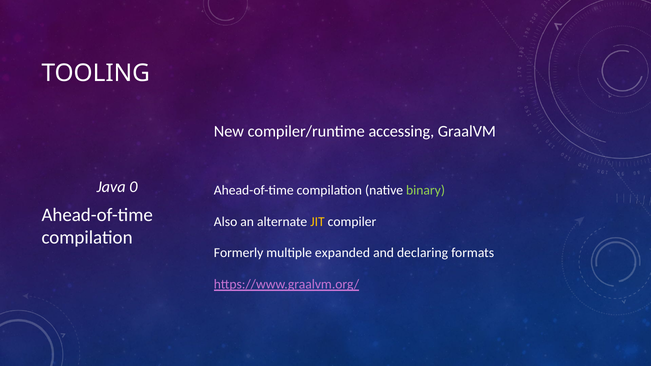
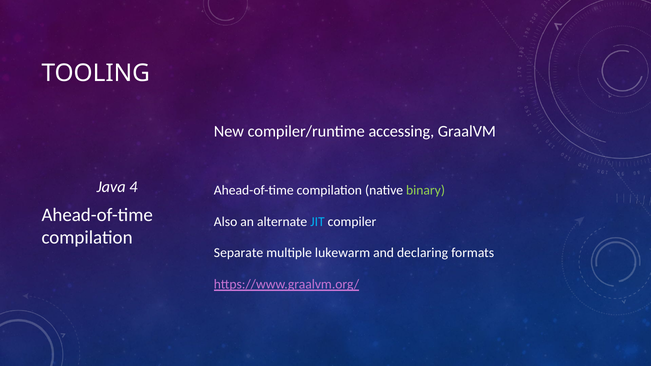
0: 0 -> 4 (133, 187)
JIT colour: yellow -> light blue (317, 222)
Formerly: Formerly -> Separate (239, 253)
expanded: expanded -> lukewarm (343, 253)
